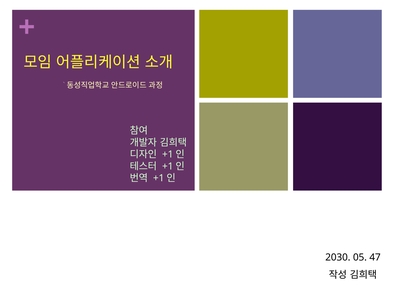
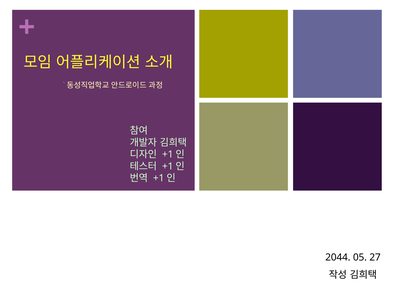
2030: 2030 -> 2044 (338, 257)
47: 47 -> 27 (375, 257)
